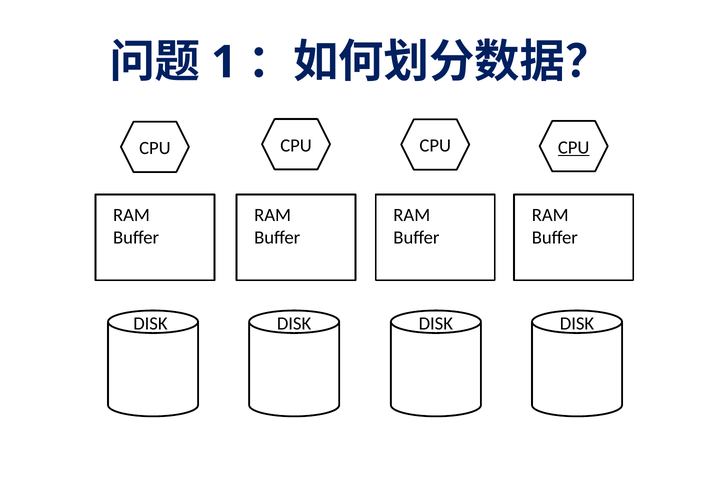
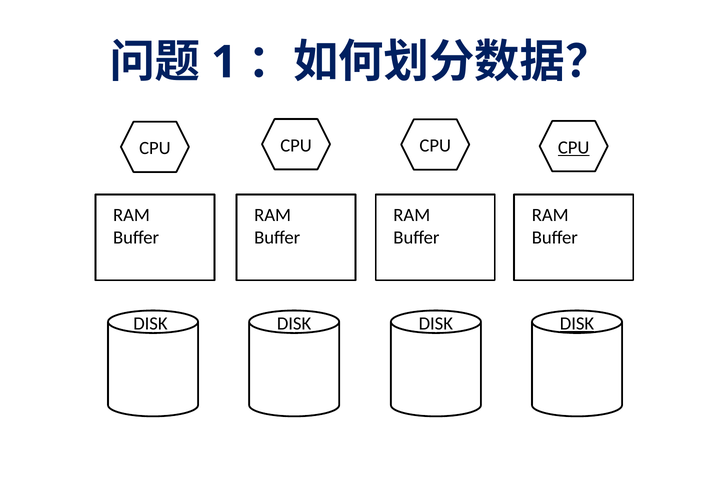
DISK underline: none -> present (577, 324)
